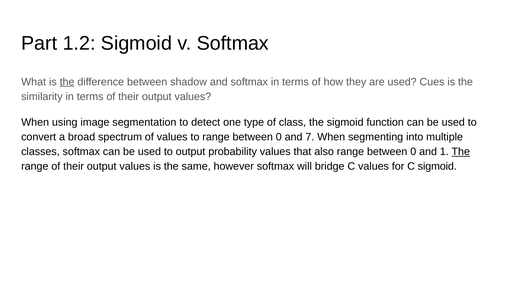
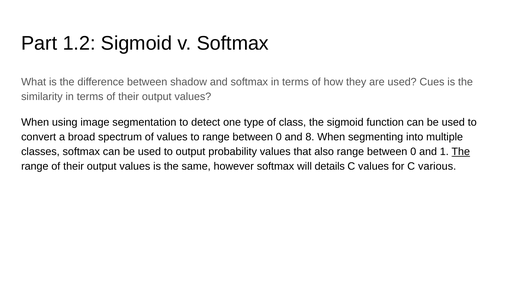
the underline: present -> none (67, 82)
7: 7 -> 8 (310, 137)
bridge: bridge -> details (330, 166)
C sigmoid: sigmoid -> various (437, 166)
